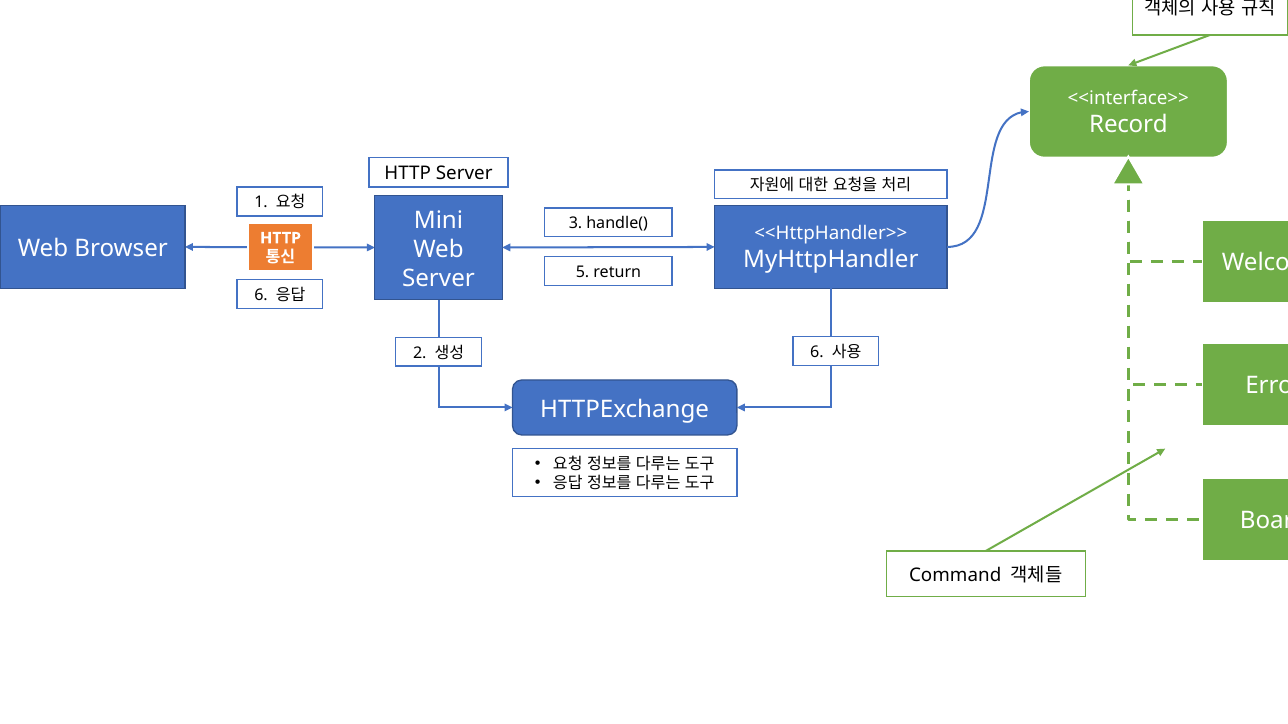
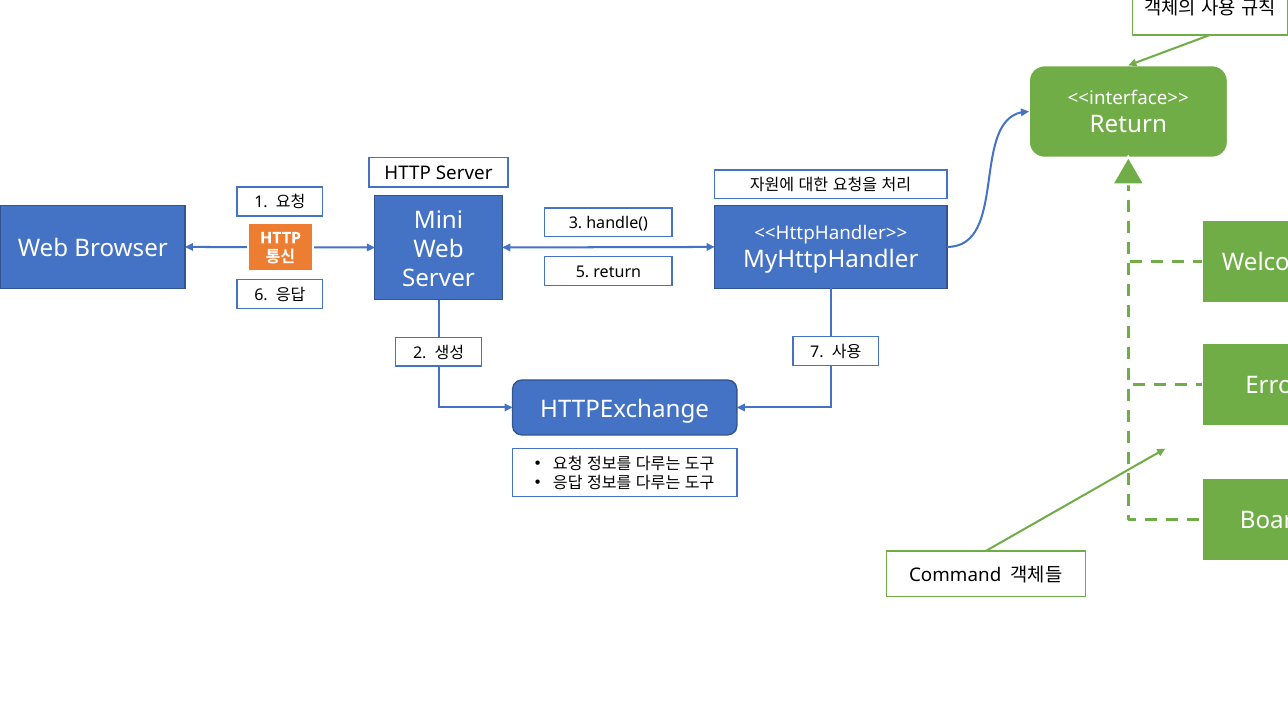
Record: Record -> Return (1128, 125)
6: 6 -> 7 (817, 352)
